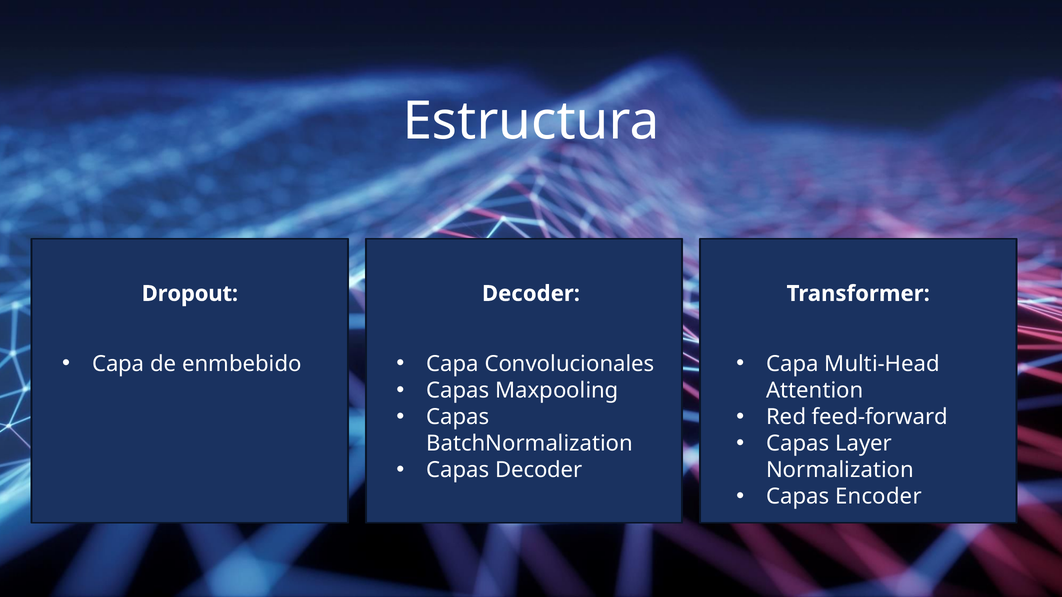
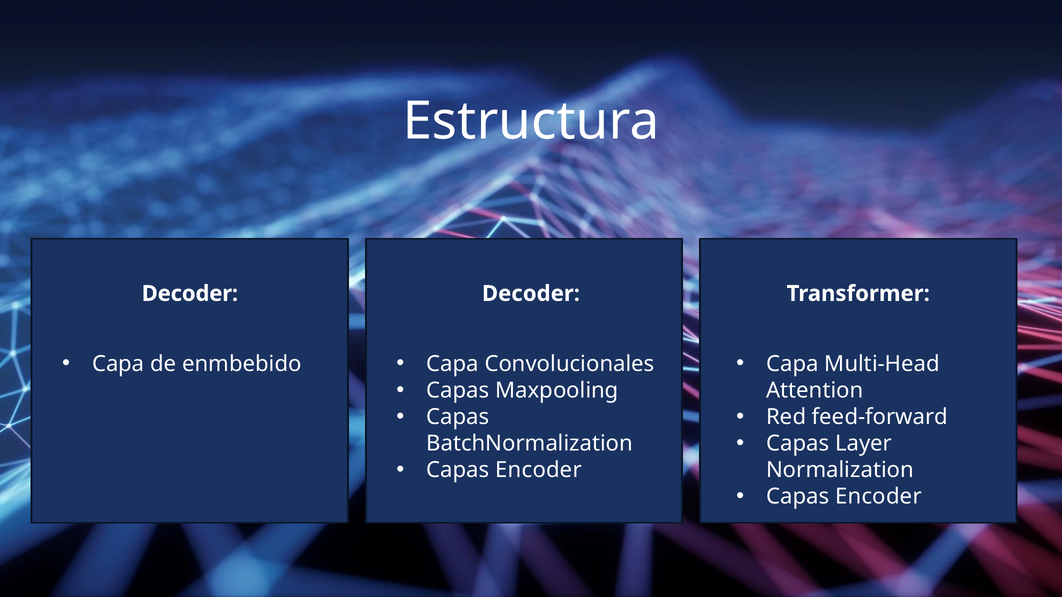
Dropout: Dropout -> Decoder (190, 294)
Decoder: Decoder -> Encoder (539, 470)
